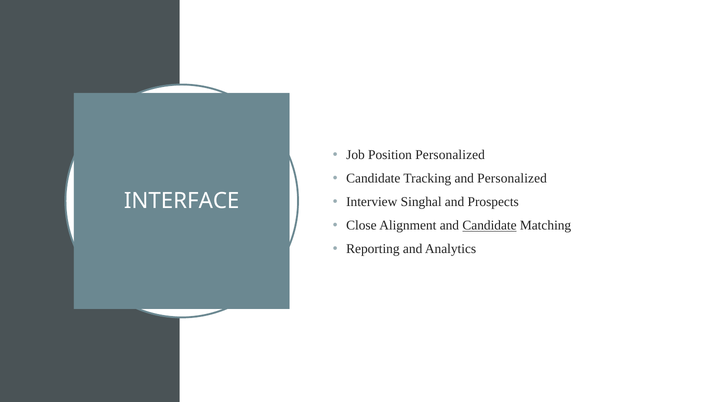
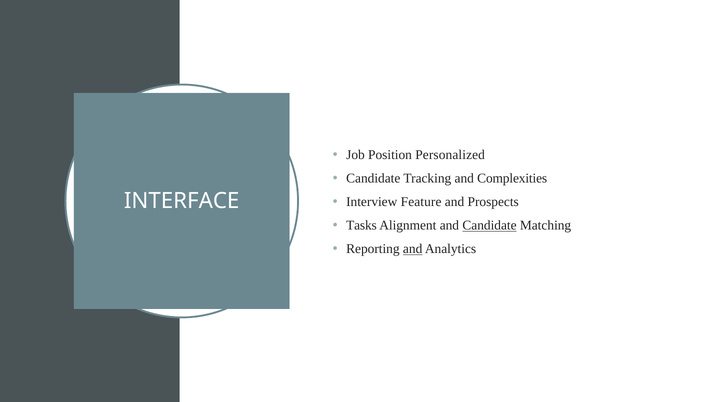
and Personalized: Personalized -> Complexities (512, 178)
Singhal: Singhal -> Feature (421, 202)
Close: Close -> Tasks (361, 225)
and underline: none -> present (413, 249)
